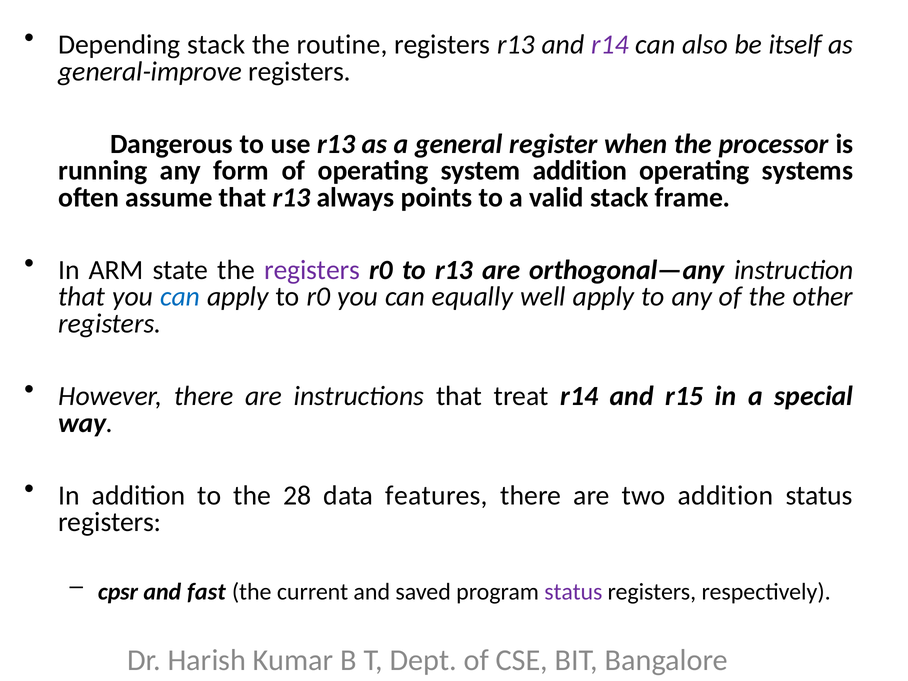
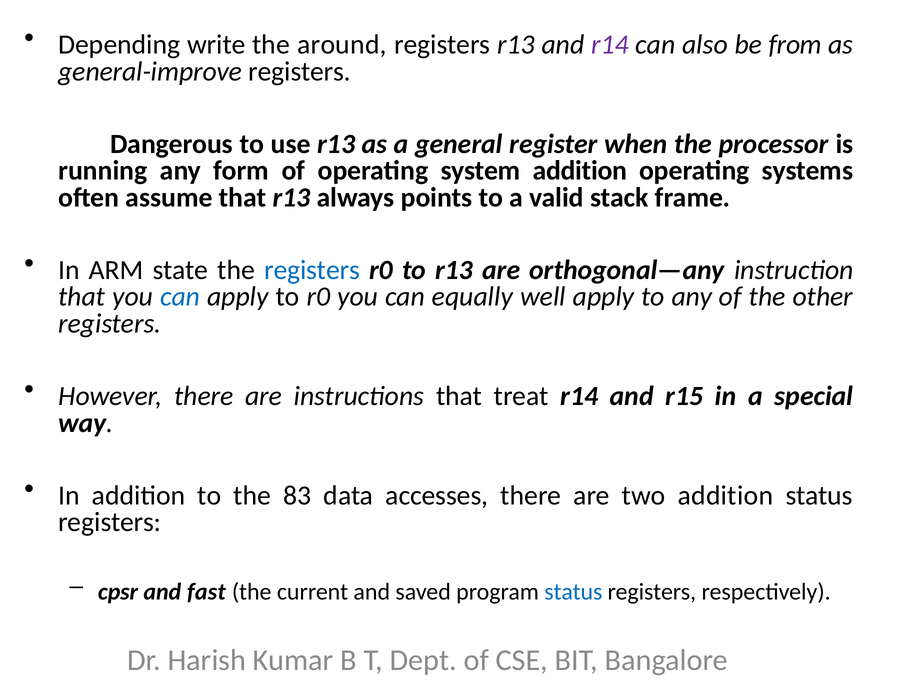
Depending stack: stack -> write (216, 45)
routine: routine -> around (342, 45)
itself: itself -> from (795, 45)
registers colour: purple -> blue (312, 270)
28: 28 -> 83 (297, 496)
features: features -> accesses (437, 496)
status colour: purple -> blue (573, 592)
